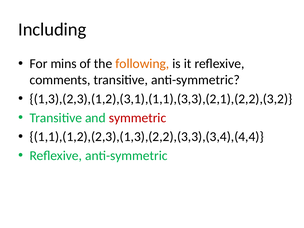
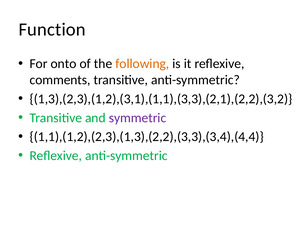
Including: Including -> Function (52, 29)
mins: mins -> onto (64, 64)
symmetric colour: red -> purple (138, 118)
